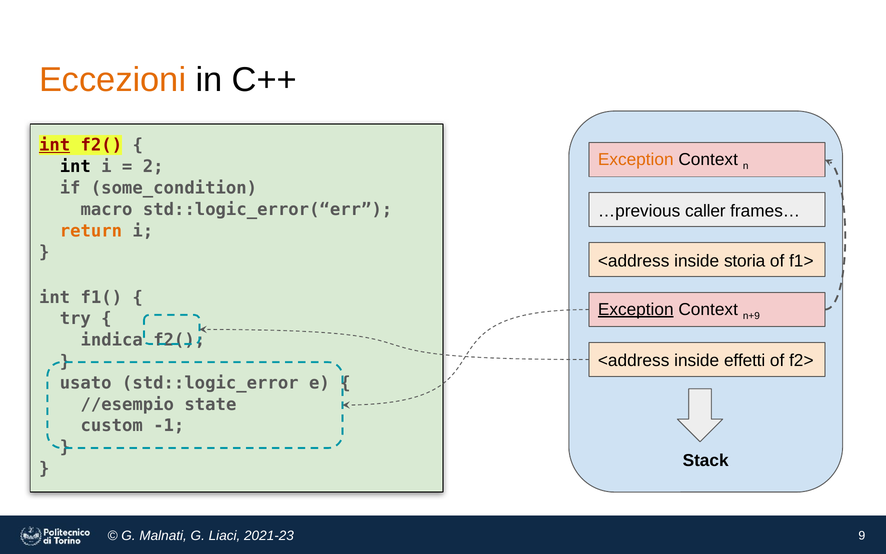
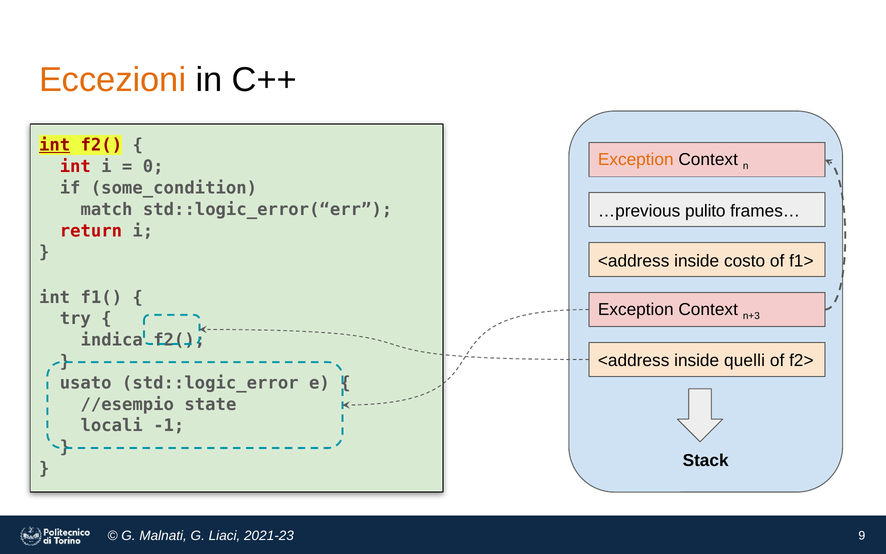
int colour: black -> red (75, 167)
2: 2 -> 0 (153, 167)
macro: macro -> match (107, 209)
caller: caller -> pulito (705, 211)
return colour: orange -> red (91, 231)
storia: storia -> costo (745, 261)
Exception underline: present -> none (636, 309)
n+9: n+9 -> n+3 (751, 316)
effetti: effetti -> quelli (745, 361)
custom: custom -> locali (112, 426)
